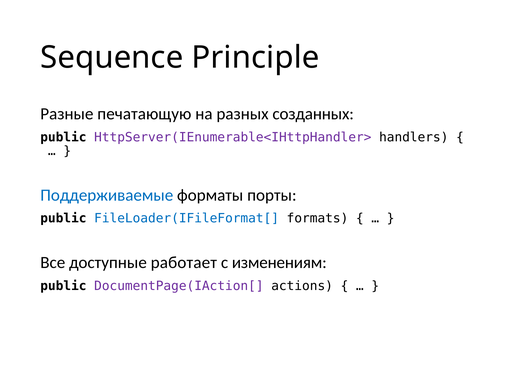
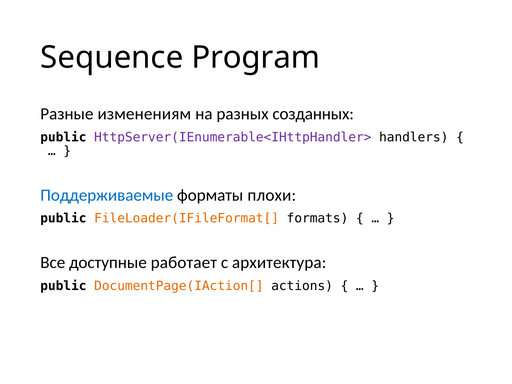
Principle: Principle -> Program (256, 57)
печатающую: печатающую -> изменениям (144, 114)
порты: порты -> плохи (272, 195)
FileLoader(IFileFormat[ colour: blue -> orange (187, 218)
изменениям: изменениям -> архитектура (279, 263)
DocumentPage(IAction[ colour: purple -> orange (179, 286)
